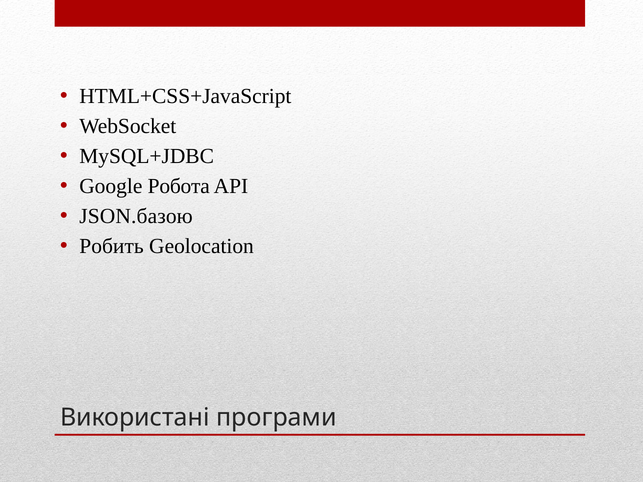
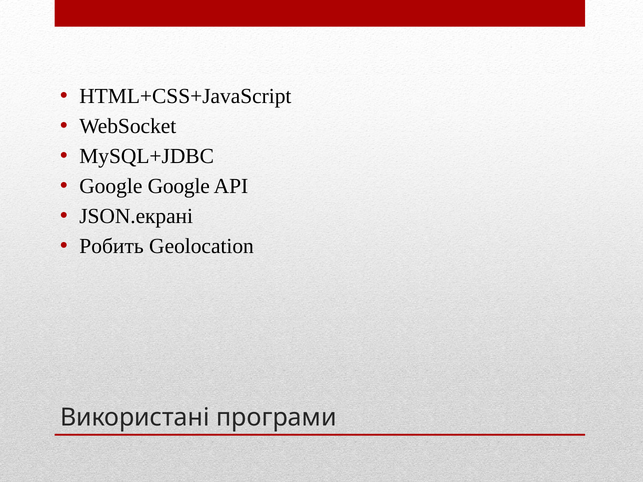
Google Робота: Робота -> Google (179, 186)
JSON.базою: JSON.базою -> JSON.екрані (136, 216)
